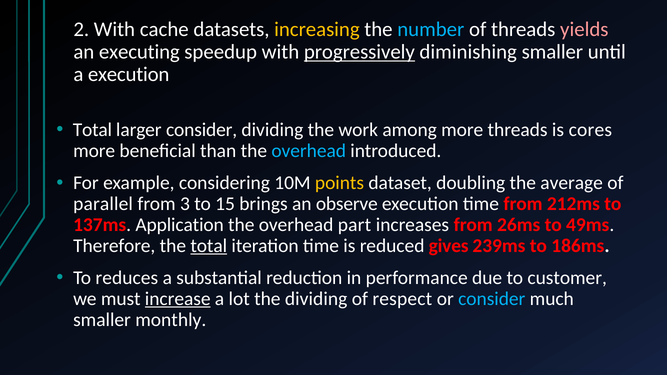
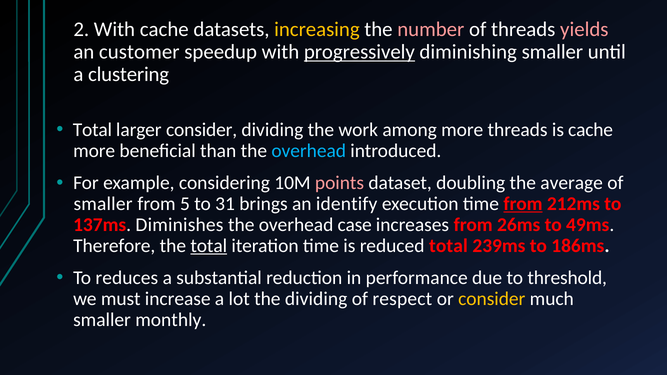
number colour: light blue -> pink (431, 29)
executing: executing -> customer (139, 52)
a execution: execution -> clustering (129, 75)
is cores: cores -> cache (591, 130)
points colour: yellow -> pink (340, 183)
parallel: parallel -> smaller (103, 204)
3: 3 -> 5 (185, 204)
15: 15 -> 31 (225, 204)
observe: observe -> identify (347, 204)
from underline: none -> present (523, 204)
Application: Application -> Diminishes (179, 225)
part: part -> case (355, 225)
reduced gives: gives -> total (448, 246)
customer: customer -> threshold (567, 278)
increase underline: present -> none (178, 299)
consider colour: light blue -> yellow (492, 299)
